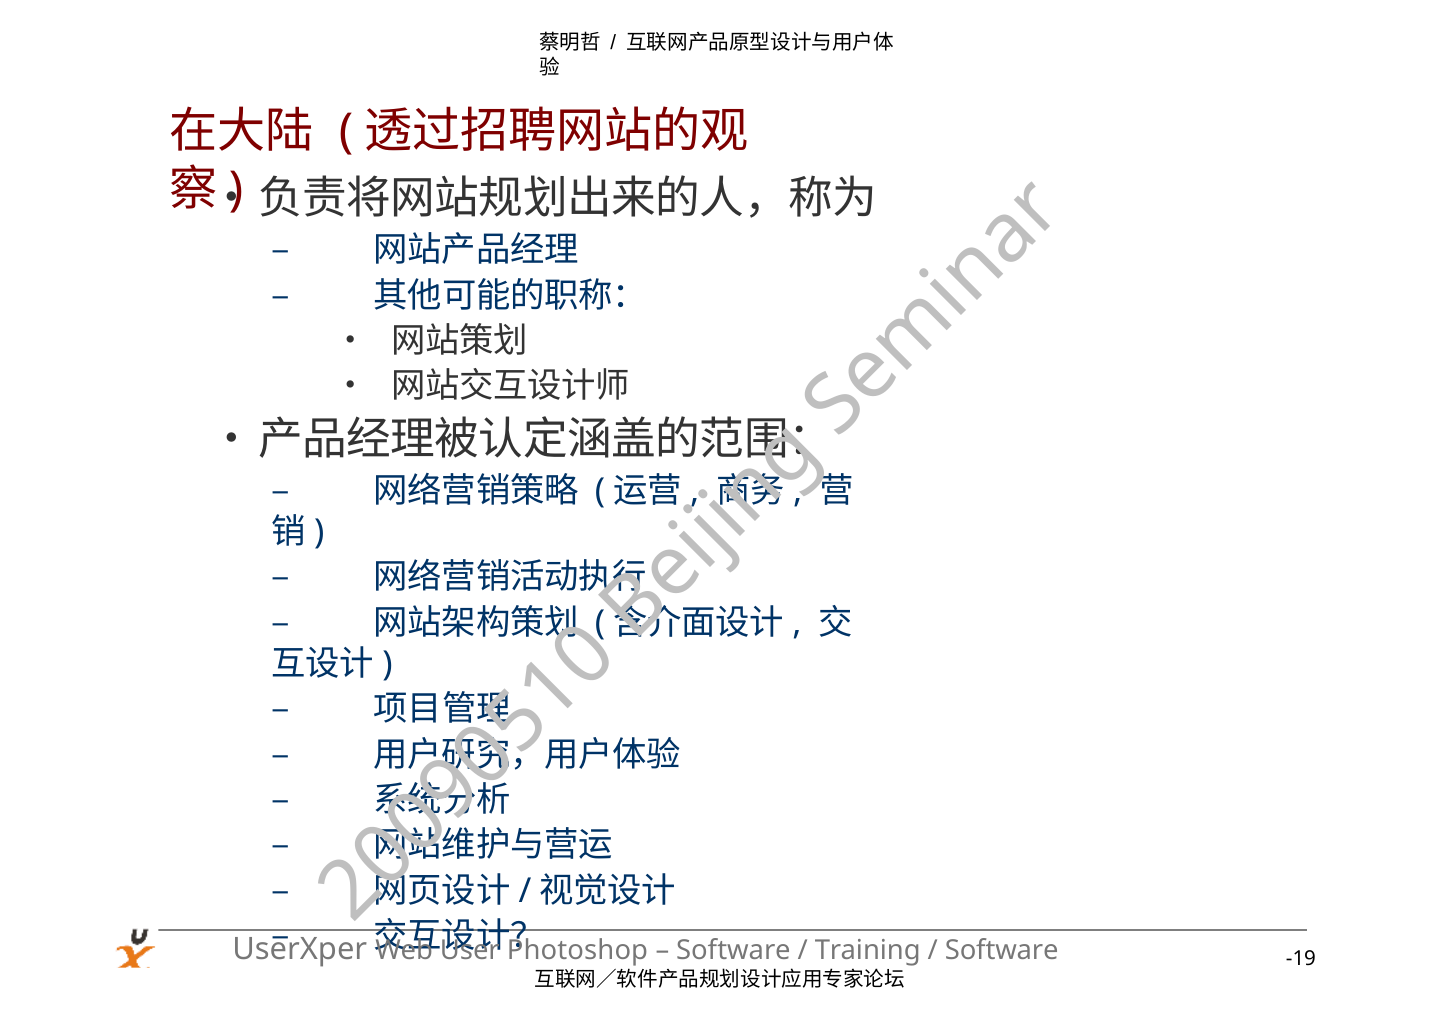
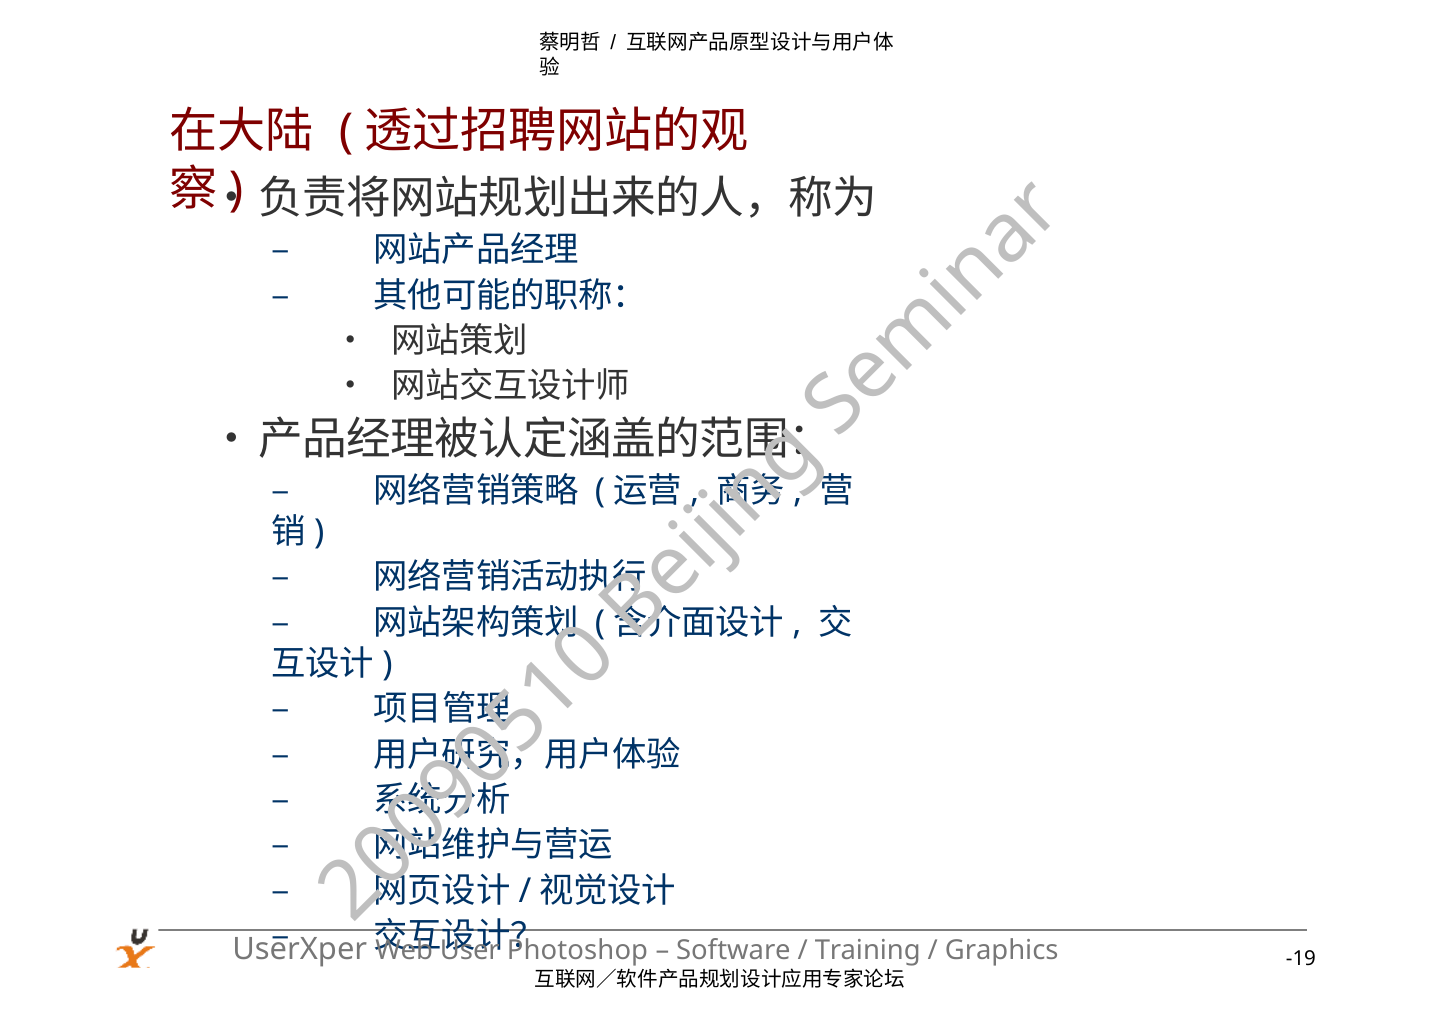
Software: Software -> Graphics (1002, 951)
